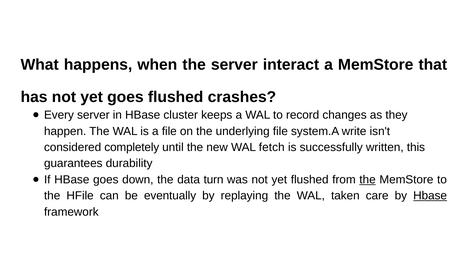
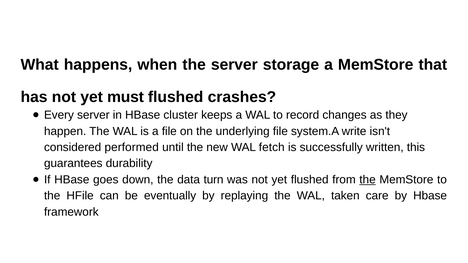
interact: interact -> storage (291, 65)
yet goes: goes -> must (125, 97)
completely: completely -> performed (132, 147)
Hbase underline: present -> none (430, 196)
